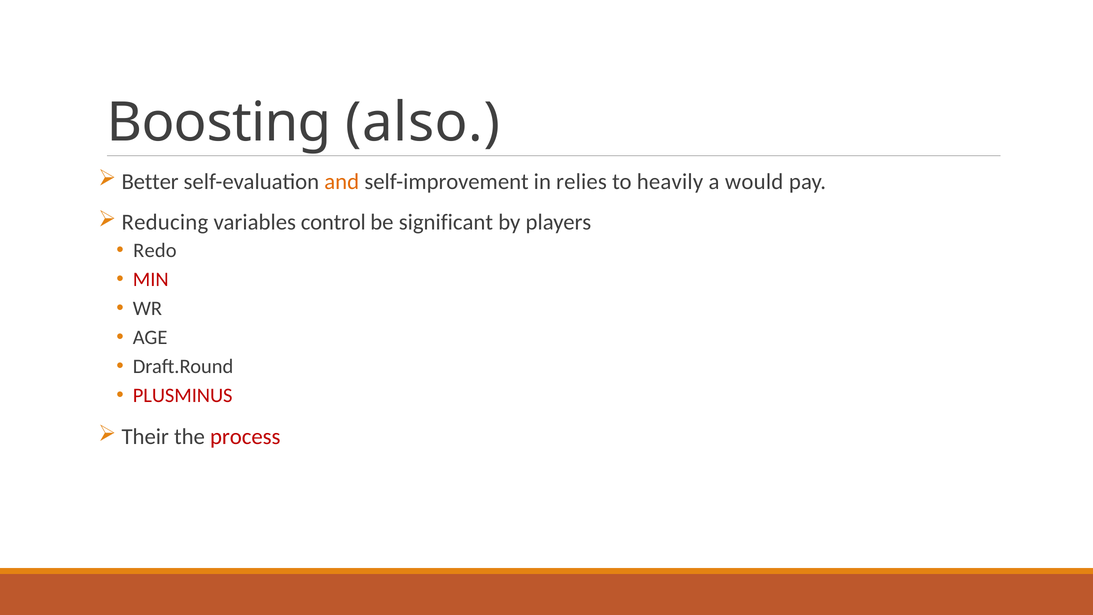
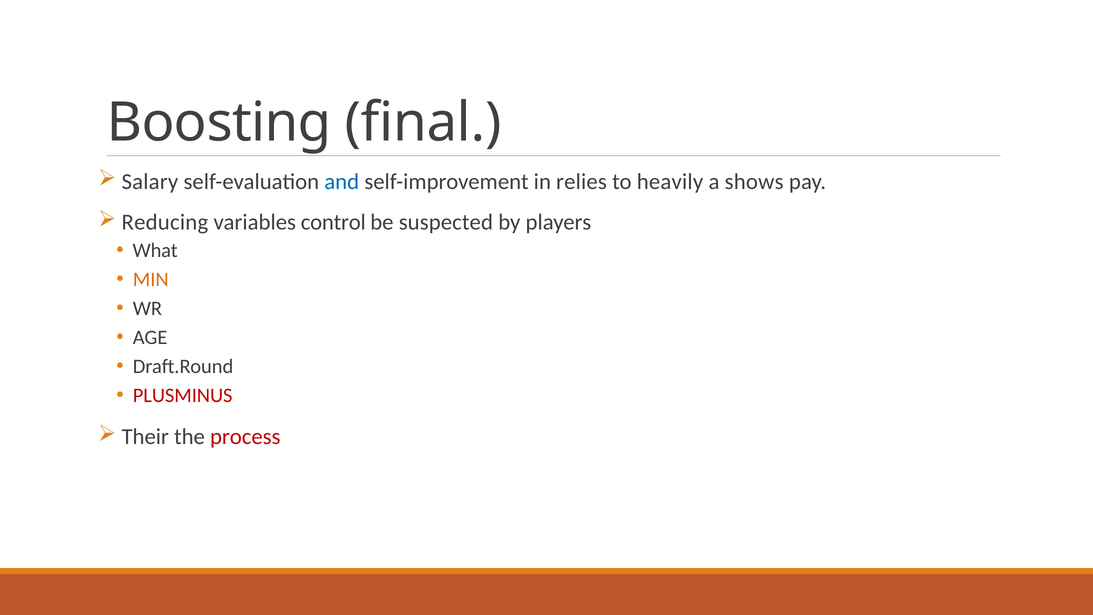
also: also -> final (423, 122)
Better: Better -> Salary (150, 182)
and colour: orange -> blue (342, 182)
would: would -> shows (754, 182)
significant: significant -> suspected (446, 222)
Redo: Redo -> What (155, 250)
MIN colour: red -> orange (151, 279)
